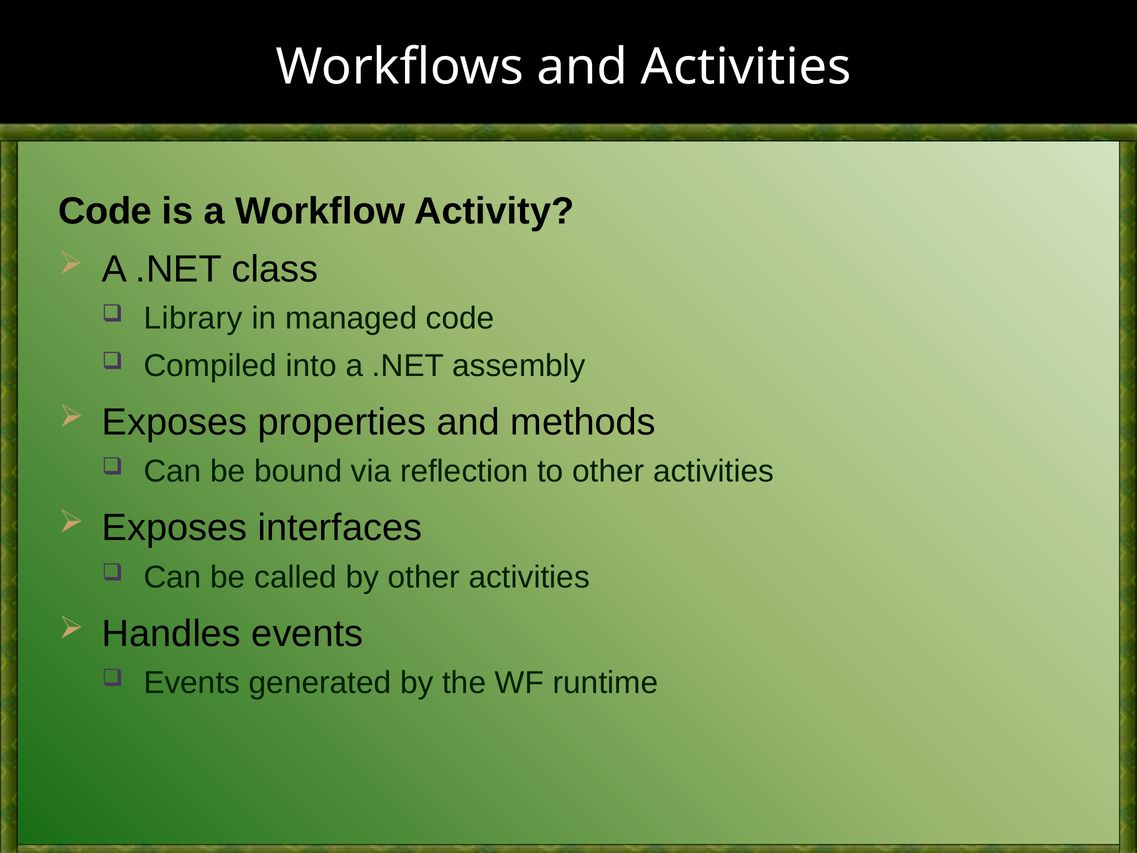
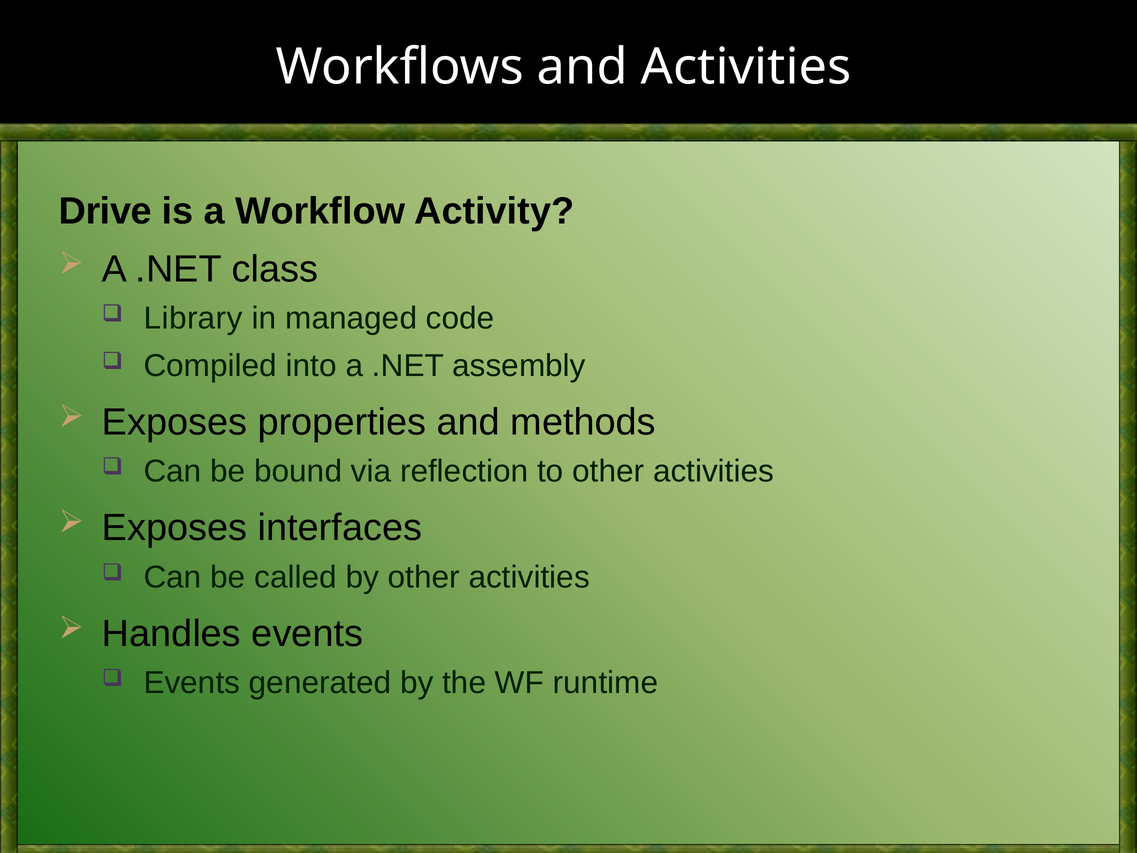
Code: Code -> Drive (105, 211)
